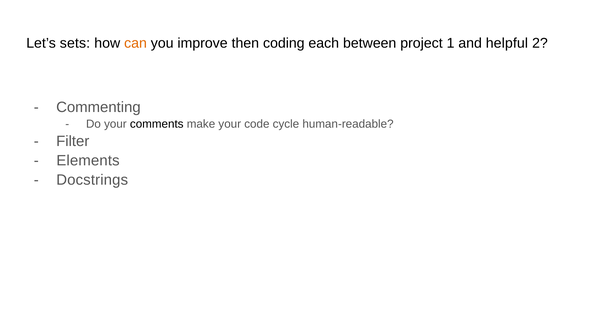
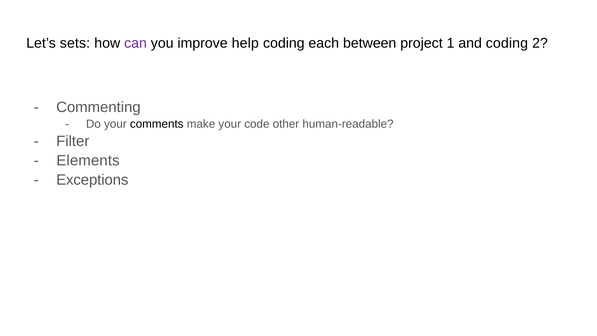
can colour: orange -> purple (136, 43)
then: then -> help (245, 43)
and helpful: helpful -> coding (507, 43)
cycle: cycle -> other (286, 124)
Docstrings: Docstrings -> Exceptions (92, 180)
